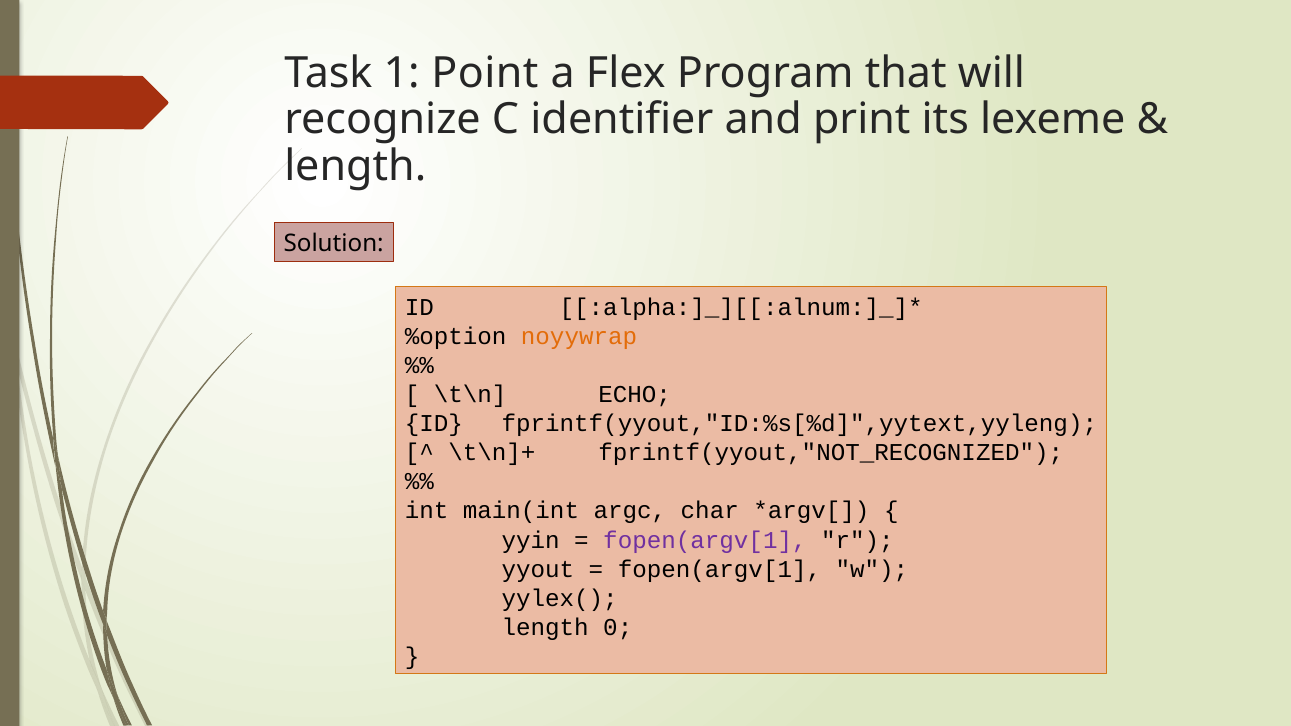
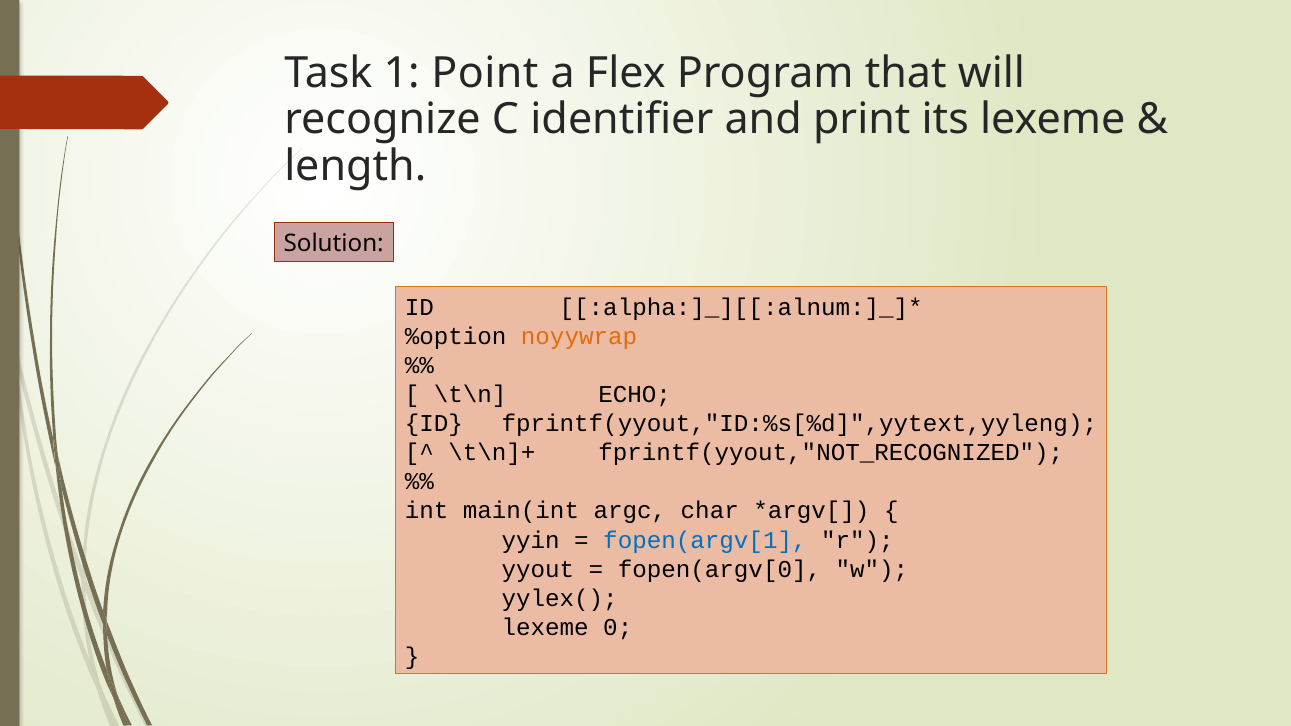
fopen(argv[1 colour: purple -> blue (705, 540)
fopen(argv[1: fopen(argv[1 -> fopen(argv[0 (719, 569)
length: length -> lexeme (545, 627)
